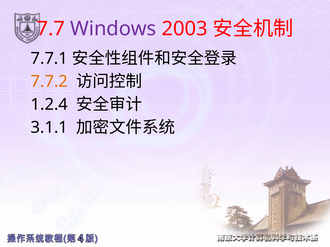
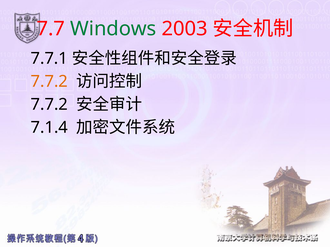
Windows colour: purple -> green (113, 29)
1.2.4: 1.2.4 -> 7.7.2 (49, 105)
3.1.1: 3.1.1 -> 7.1.4 (49, 128)
